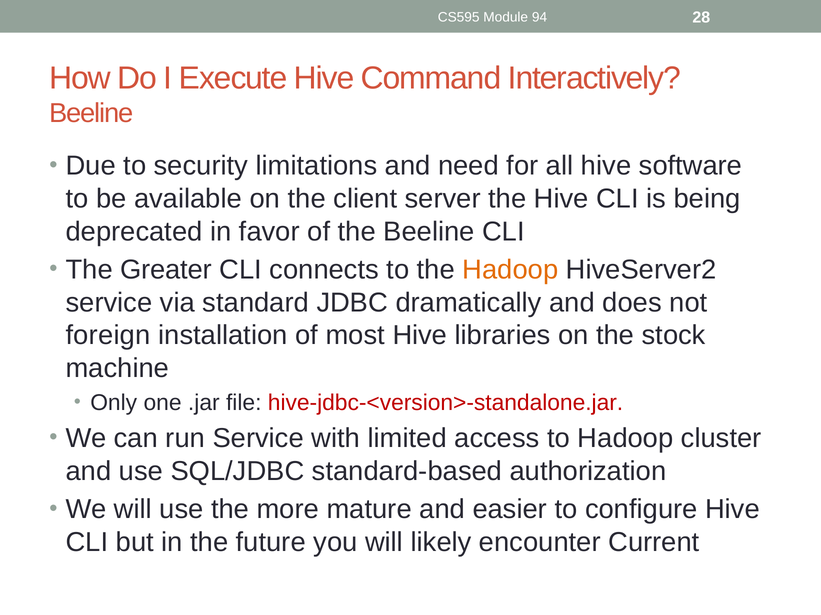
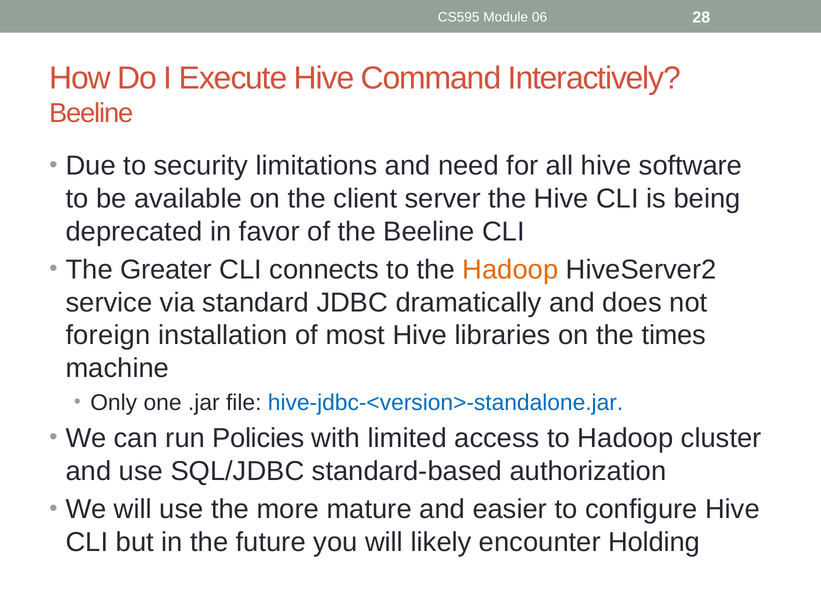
94: 94 -> 06 (540, 17)
stock: stock -> times (674, 336)
hive-jdbc-<version>-standalone.jar colour: red -> blue (446, 403)
run Service: Service -> Policies (258, 439)
Current: Current -> Holding (654, 543)
